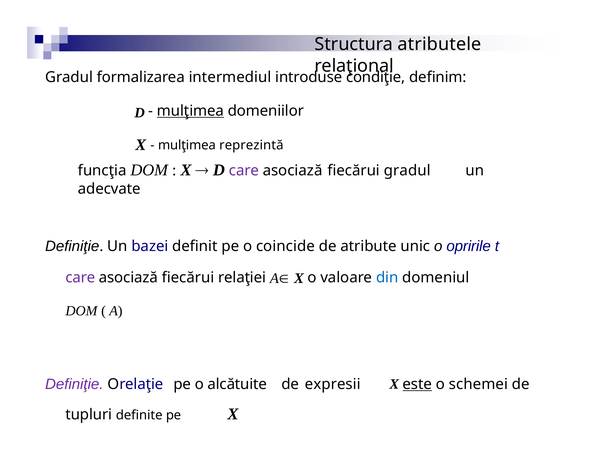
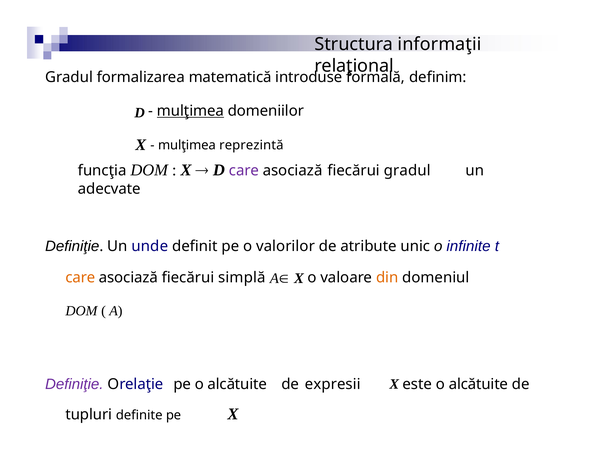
atributele: atributele -> informaţii (440, 44)
intermediul: intermediul -> matematică (230, 77)
condiţie: condiţie -> formală (376, 77)
bazei: bazei -> unde (150, 246)
coincide: coincide -> valorilor (285, 246)
opririle: opririle -> infinite (469, 246)
care colour: purple -> orange (80, 278)
relaţiei: relaţiei -> simplă (242, 278)
din colour: blue -> orange (387, 278)
este underline: present -> none (417, 384)
schemei: schemei -> alcătuite (478, 384)
